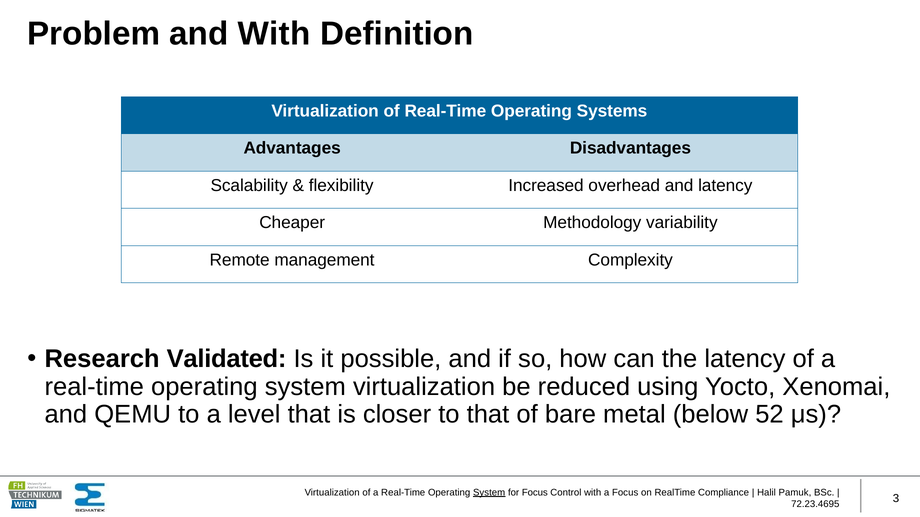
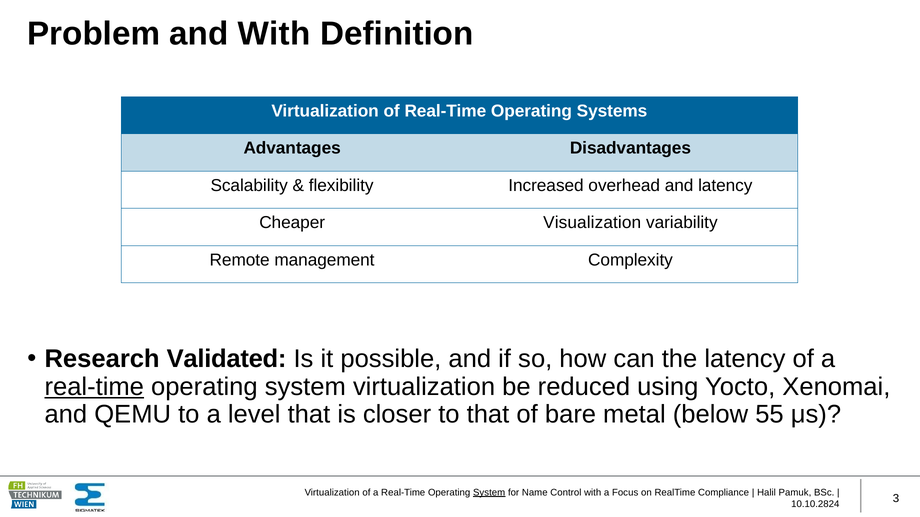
Methodology: Methodology -> Visualization (592, 223)
real-time underline: none -> present (94, 387)
52: 52 -> 55 (770, 415)
for Focus: Focus -> Name (535, 493)
72.23.4695: 72.23.4695 -> 10.10.2824 (815, 504)
